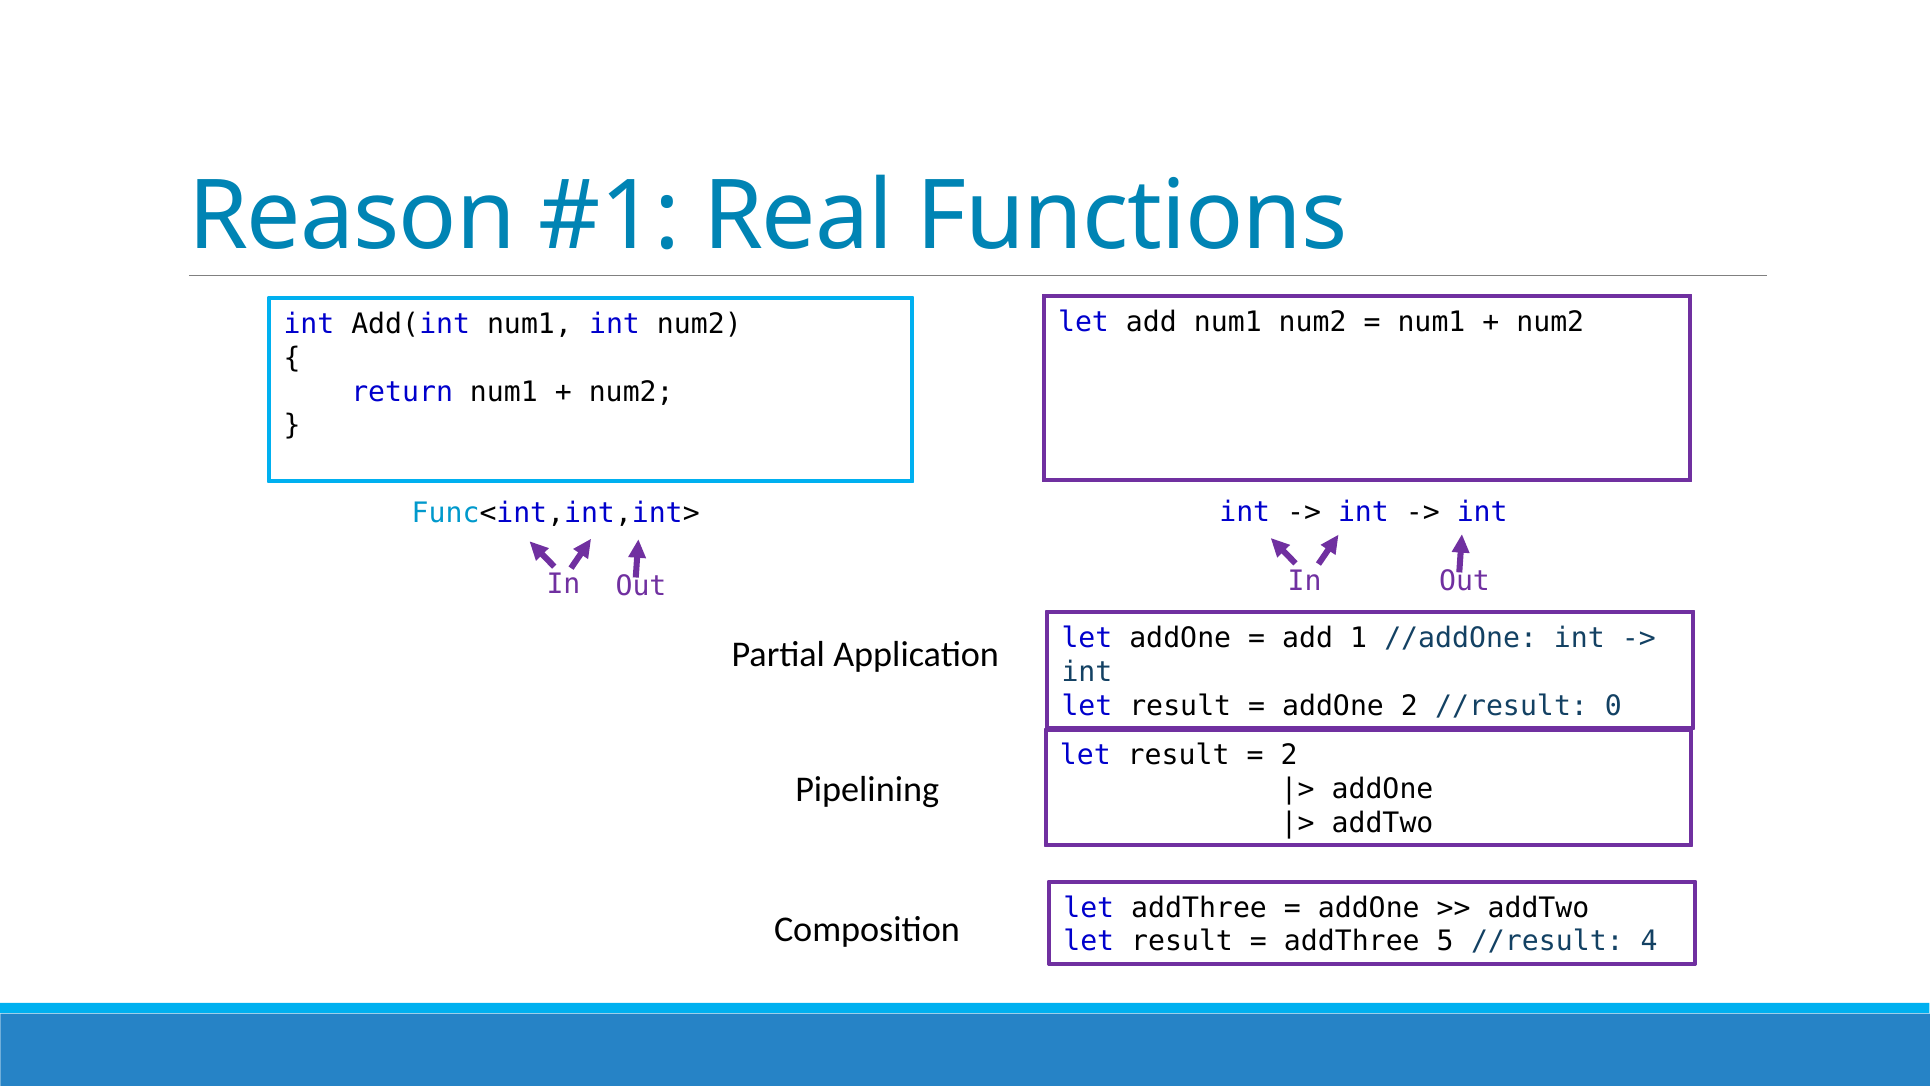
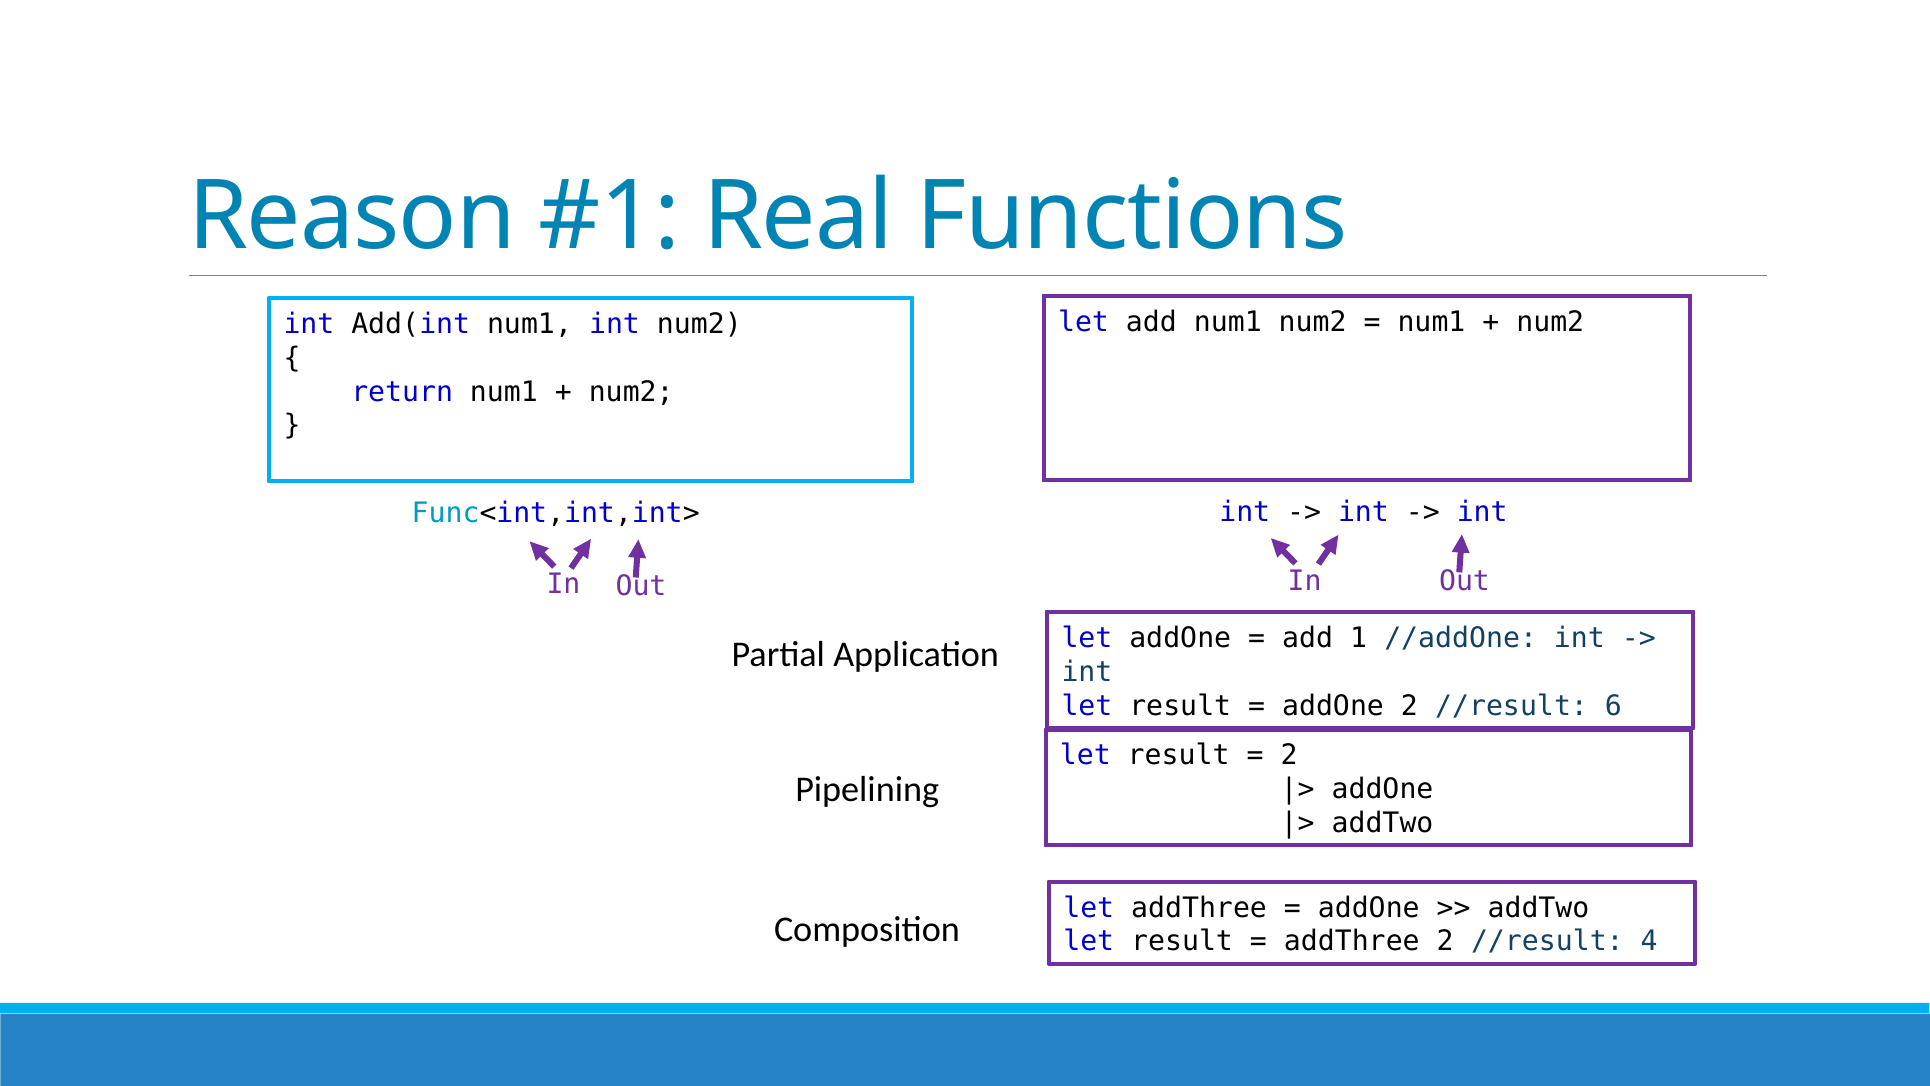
0: 0 -> 6 (1613, 706)
addThree 5: 5 -> 2 (1445, 941)
